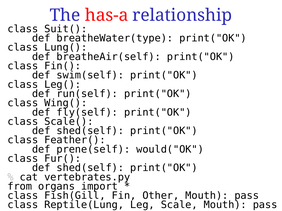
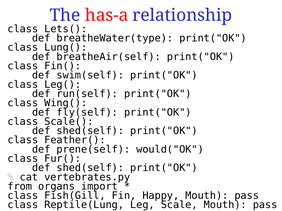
Suit(: Suit( -> Lets( (66, 29)
Other: Other -> Happy (161, 196)
